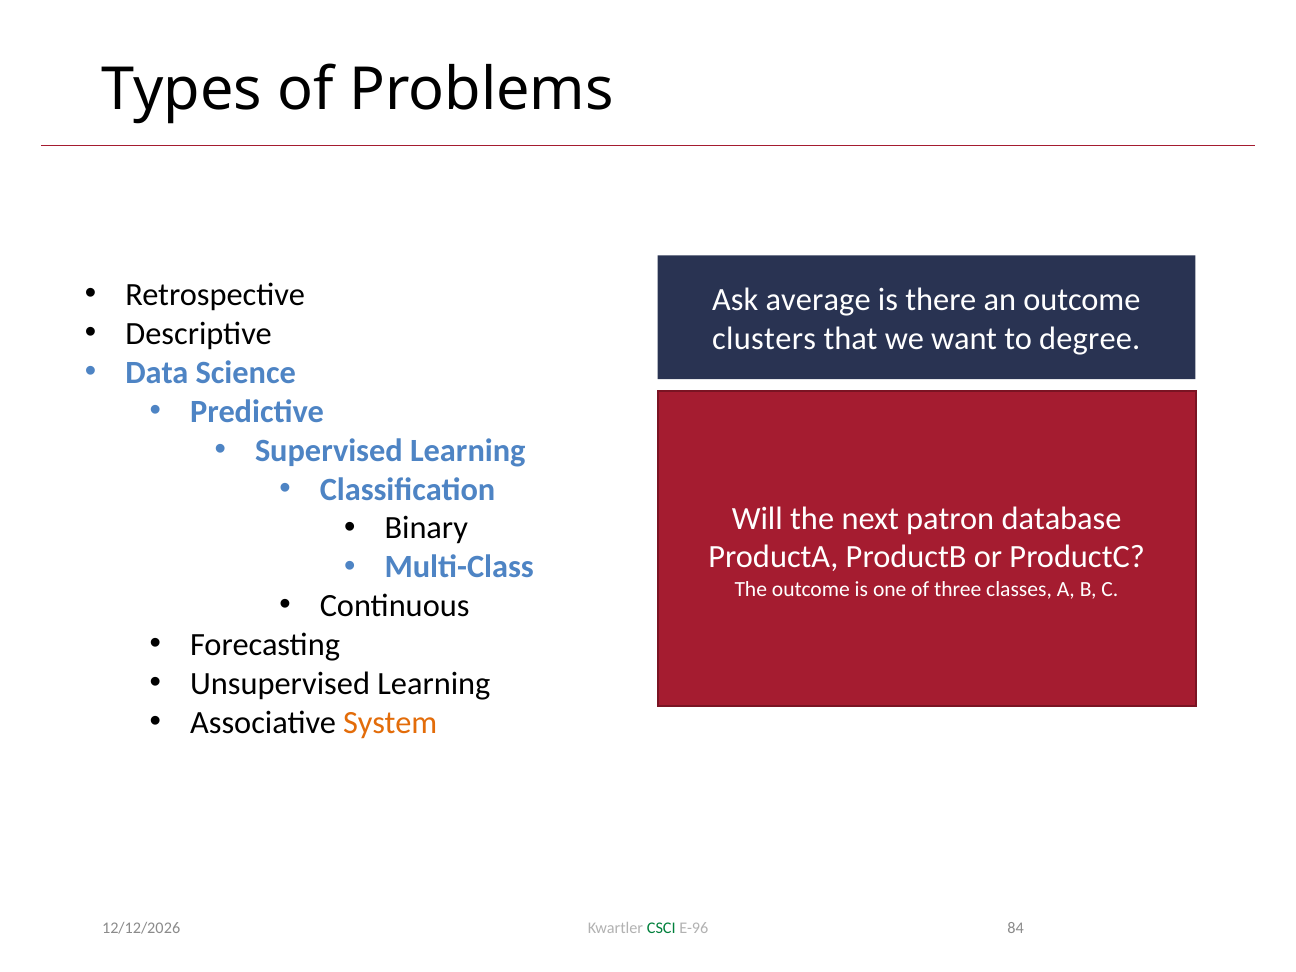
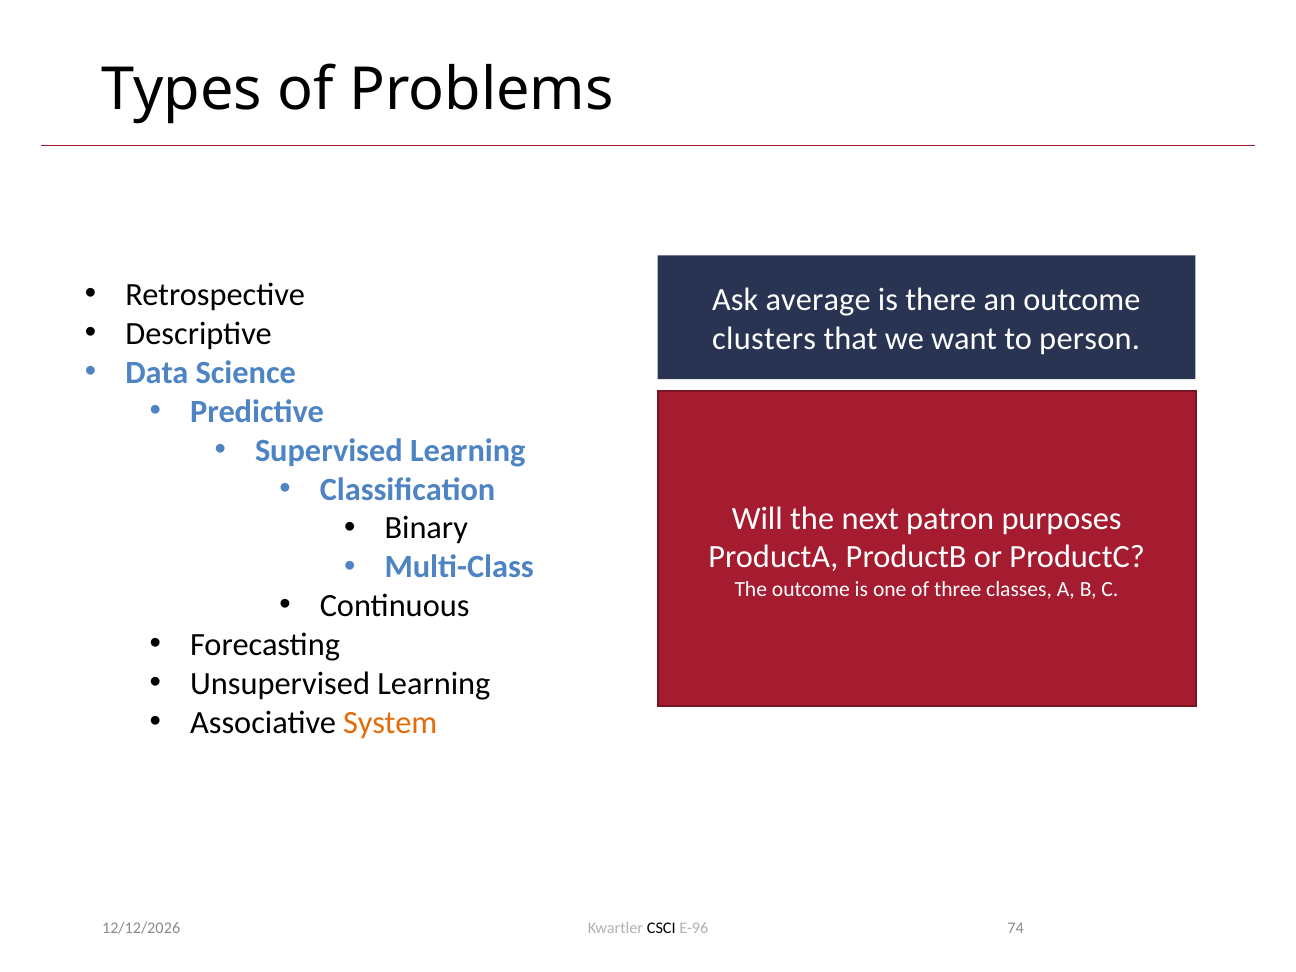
degree: degree -> person (1090, 339)
database: database -> purposes (1062, 518)
84: 84 -> 74 (1016, 928)
CSCI colour: green -> black (661, 928)
